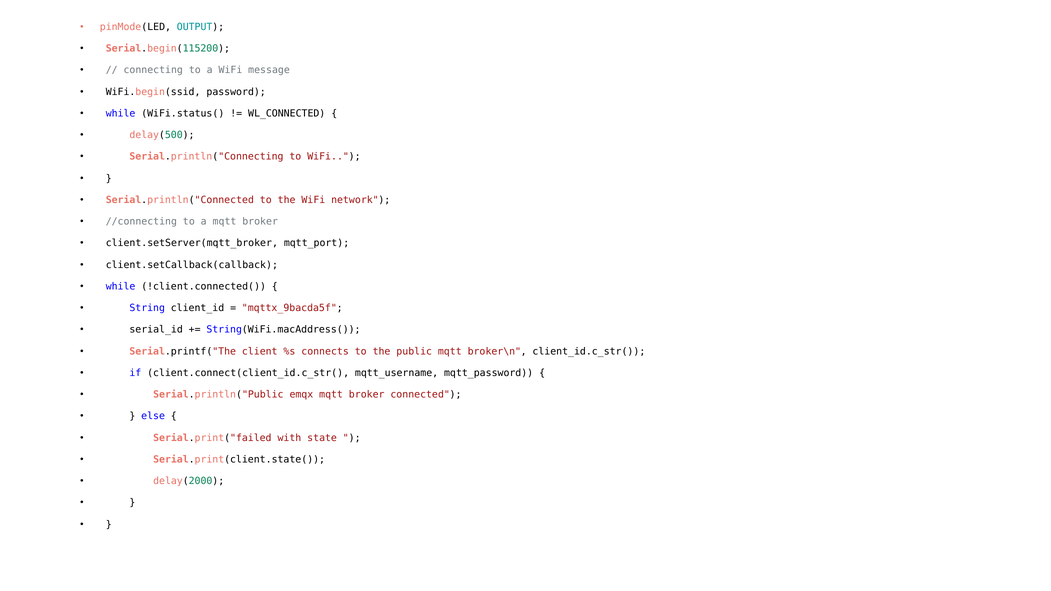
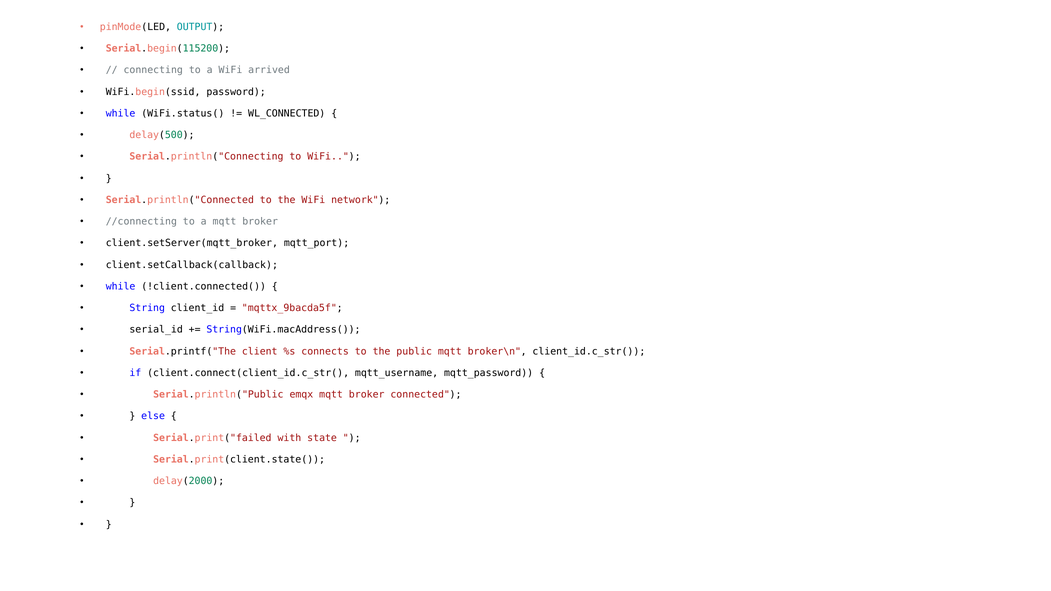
message: message -> arrived (269, 70)
